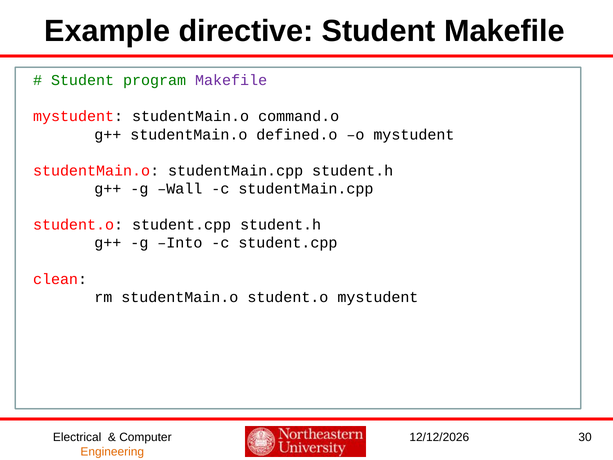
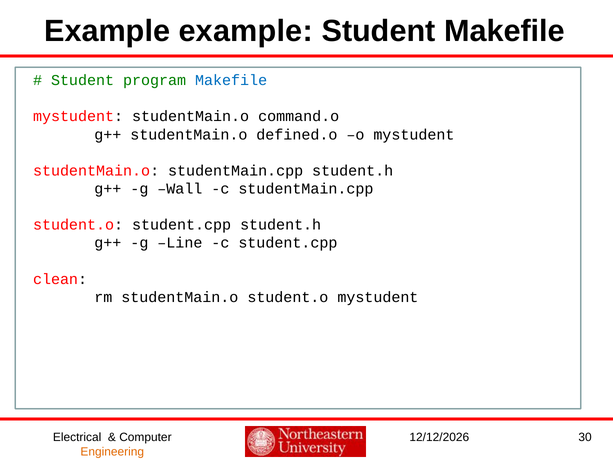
Example directive: directive -> example (246, 31)
Makefile colour: purple -> blue (231, 80)
Into: Into -> Line (180, 243)
